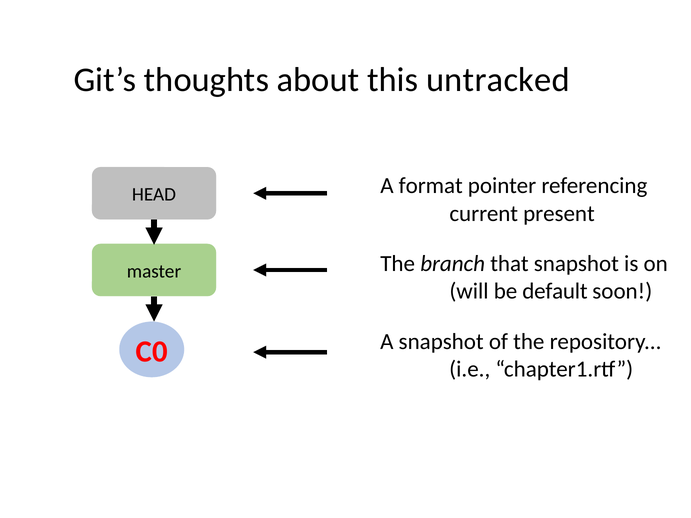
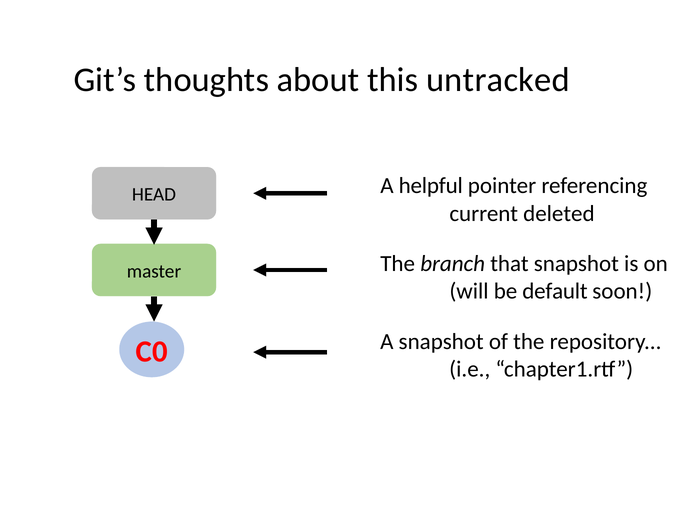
format: format -> helpful (431, 186)
present: present -> deleted (559, 214)
